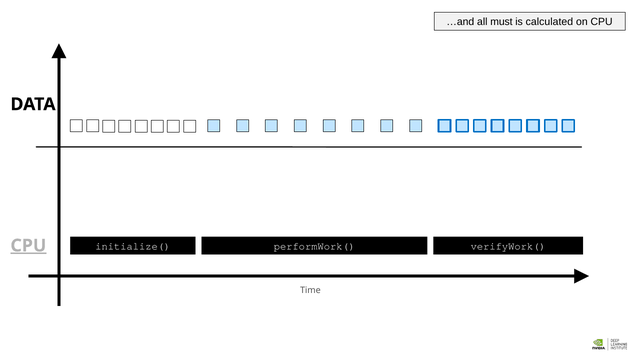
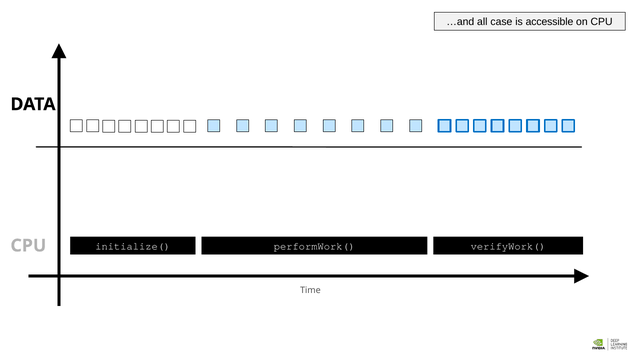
must: must -> case (501, 22)
calculated: calculated -> accessible (549, 22)
CPU underline: present -> none (28, 246)
